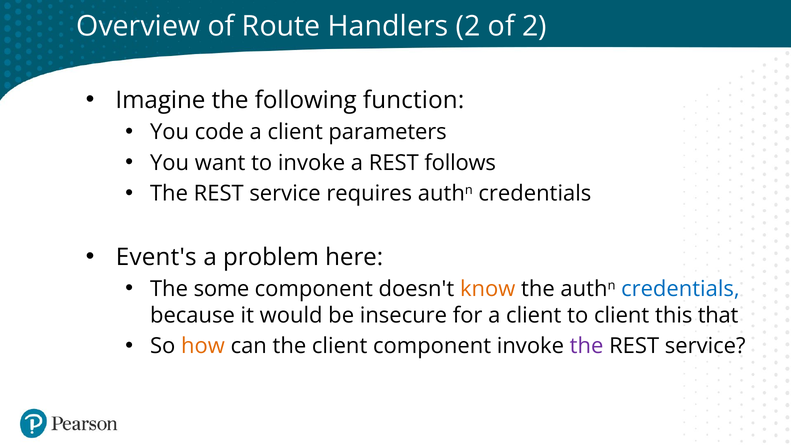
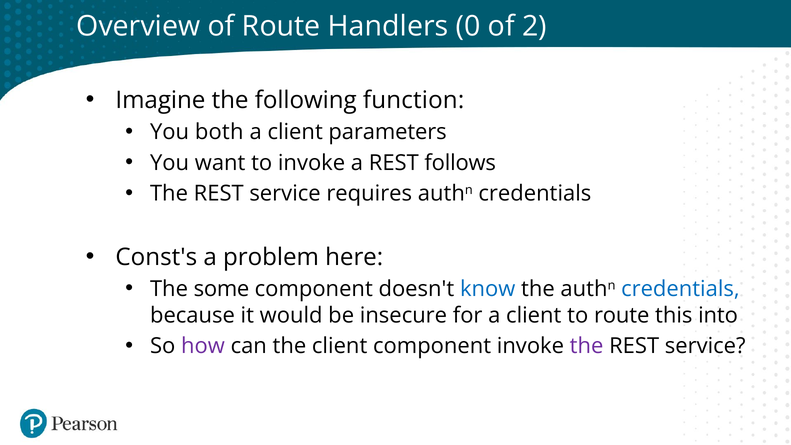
Handlers 2: 2 -> 0 (468, 26)
code: code -> both (219, 132)
Event's: Event's -> Const's (156, 257)
know colour: orange -> blue (488, 289)
to client: client -> route (622, 315)
that: that -> into (718, 315)
how colour: orange -> purple (203, 346)
